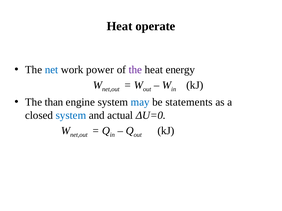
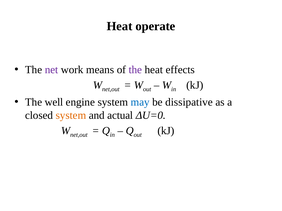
net colour: blue -> purple (51, 70)
power: power -> means (100, 70)
energy: energy -> effects (180, 70)
than: than -> well (54, 102)
statements: statements -> dissipative (189, 102)
system colour: blue -> orange (71, 116)
